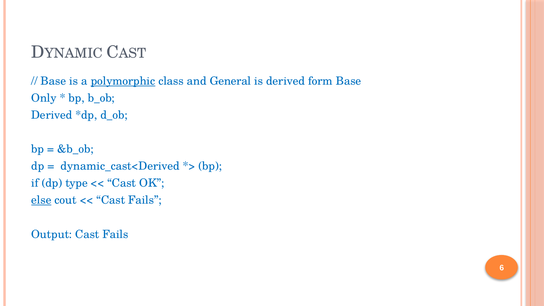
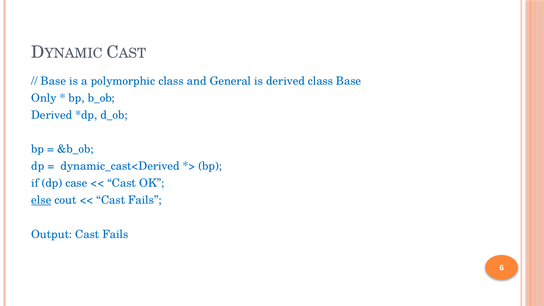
polymorphic underline: present -> none (123, 81)
derived form: form -> class (320, 81)
type: type -> case (76, 183)
